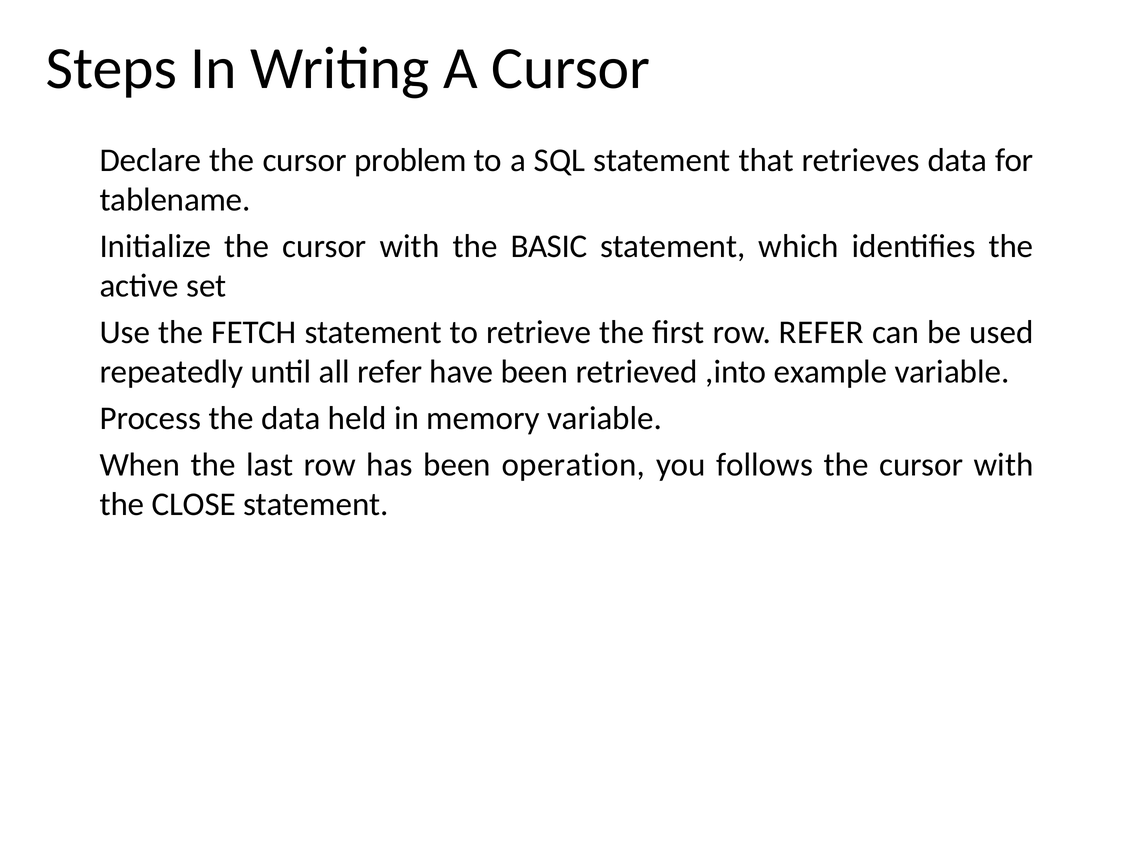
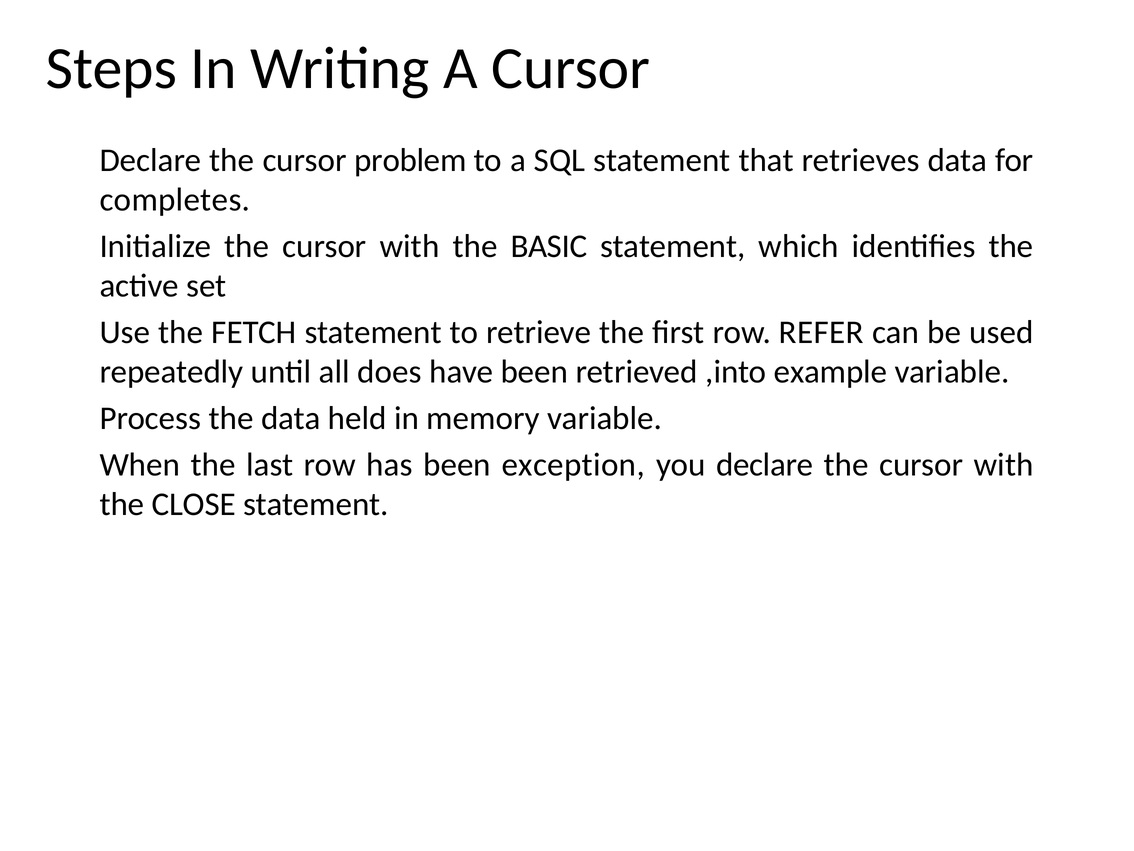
tablename: tablename -> completes (175, 200)
all refer: refer -> does (390, 372)
operation: operation -> exception (573, 464)
you follows: follows -> declare (765, 464)
